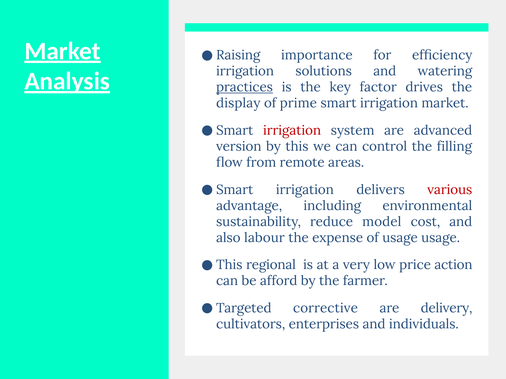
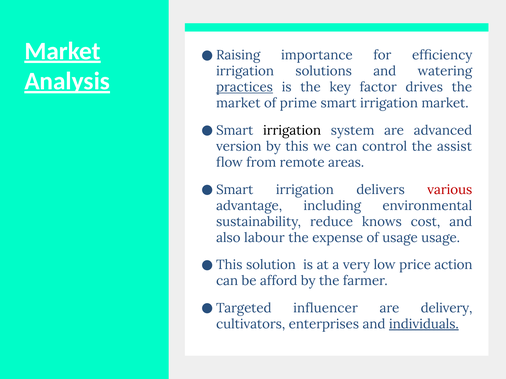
display: display -> market (238, 103)
irrigation colour: red -> black (292, 131)
filling: filling -> assist (454, 147)
model: model -> knows (382, 222)
regional: regional -> solution (271, 265)
corrective: corrective -> influencer (325, 308)
individuals underline: none -> present (424, 324)
